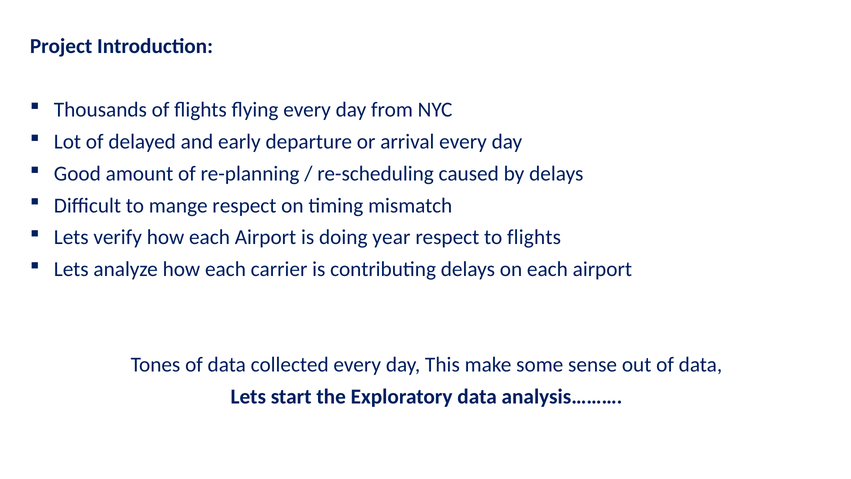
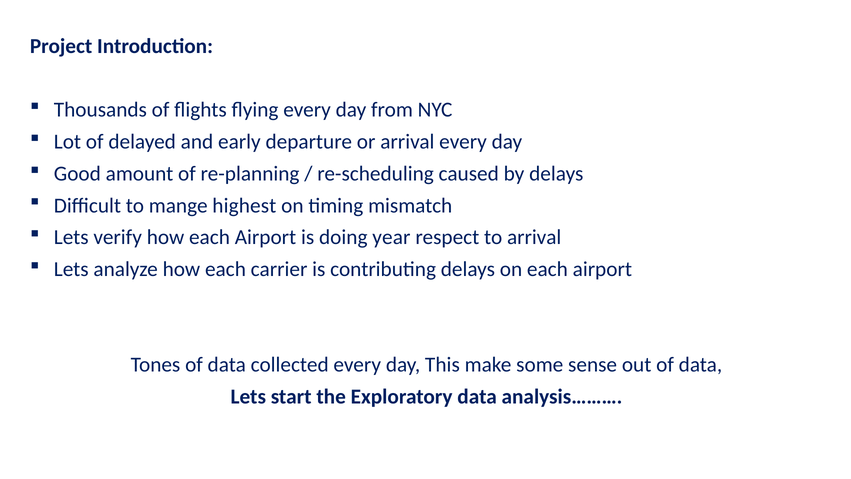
mange respect: respect -> highest (244, 205)
to flights: flights -> arrival (534, 237)
